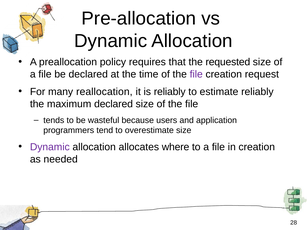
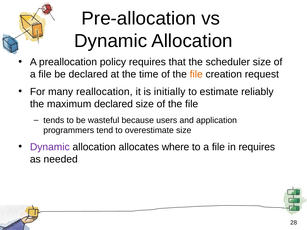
requested: requested -> scheduler (228, 62)
file colour: purple -> orange (196, 74)
is reliably: reliably -> initially (170, 92)
in creation: creation -> requires (257, 147)
